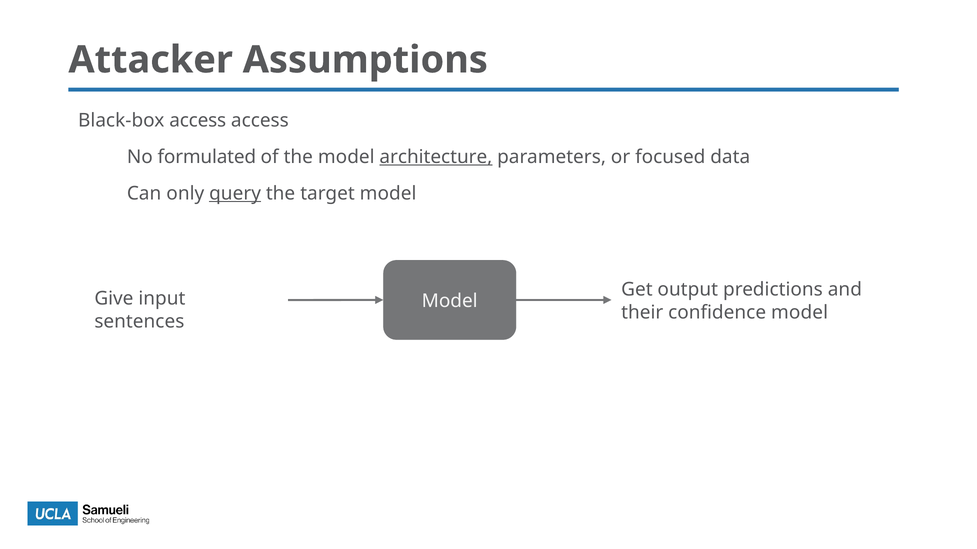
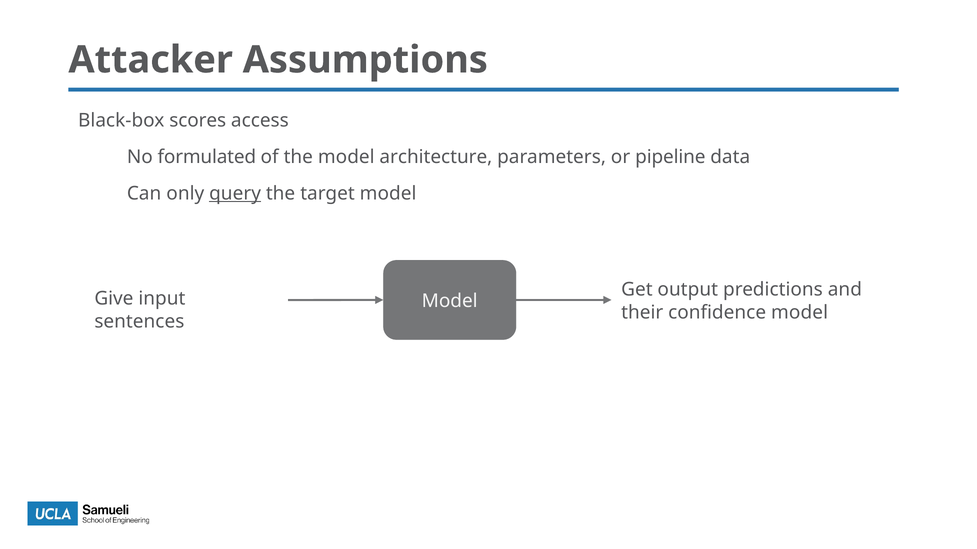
Black-box access: access -> scores (198, 121)
architecture underline: present -> none (436, 157)
focused: focused -> pipeline (670, 157)
